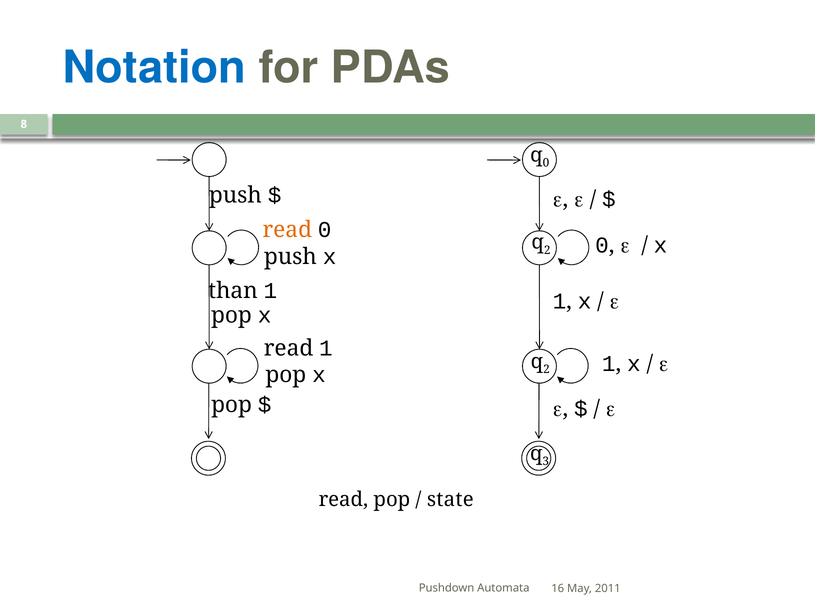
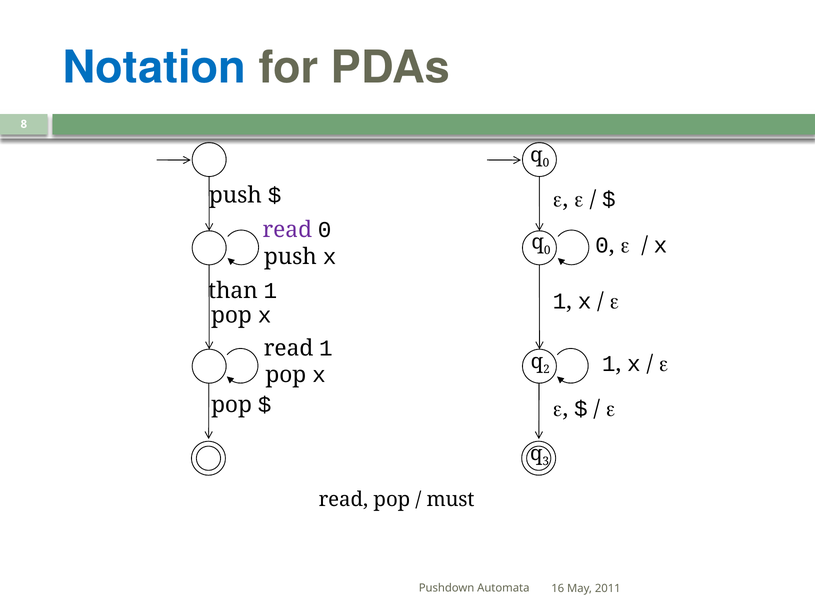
read colour: orange -> purple (287, 230)
2: 2 -> 0 (547, 250)
state: state -> must (451, 500)
